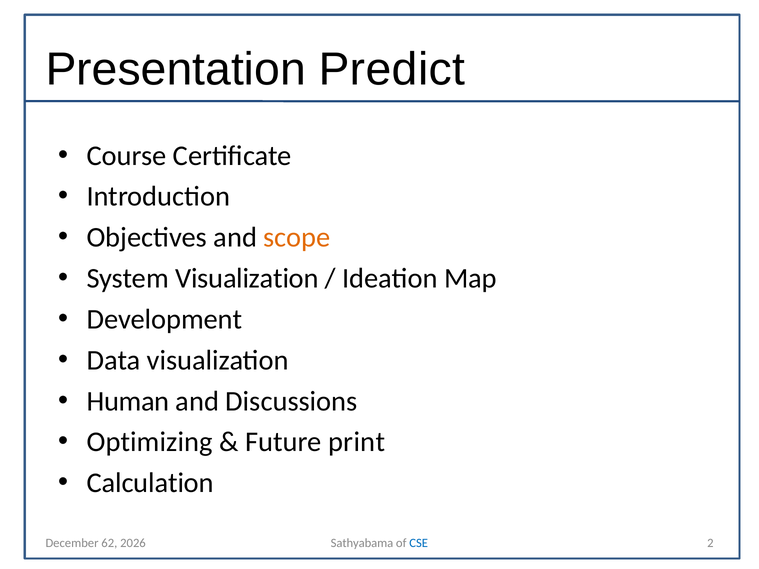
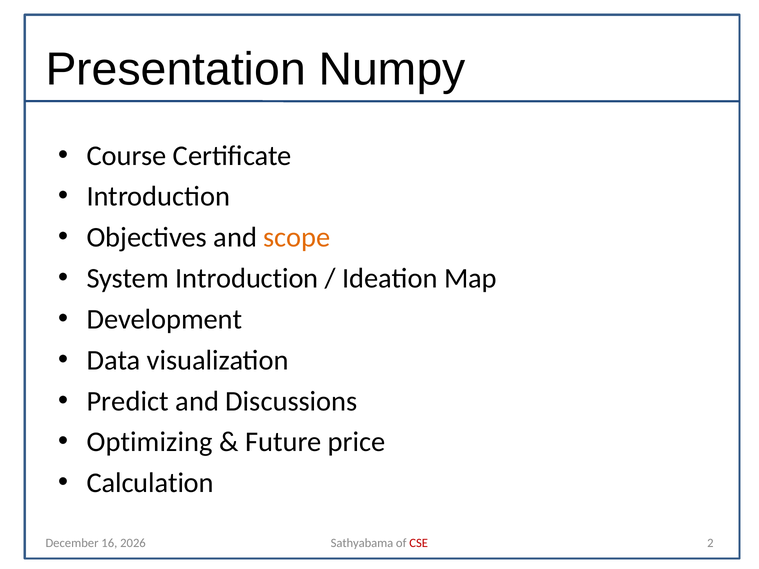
Predict: Predict -> Numpy (392, 70)
System Visualization: Visualization -> Introduction (247, 279)
Human: Human -> Predict (128, 401)
print: print -> price (357, 442)
62: 62 -> 16 (109, 544)
CSE colour: blue -> red (419, 544)
